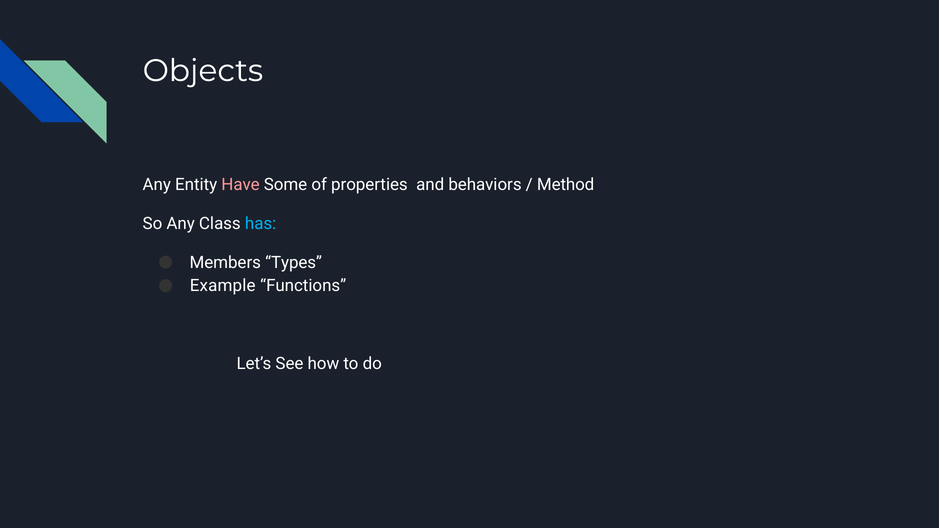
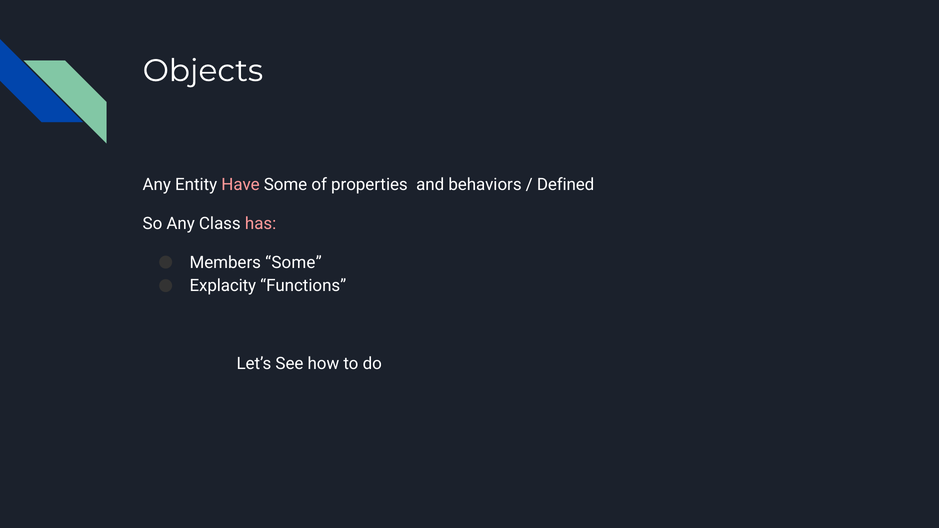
Method: Method -> Defined (566, 185)
has colour: light blue -> pink (261, 224)
Members Types: Types -> Some (293, 263)
Example: Example -> Explacity (223, 286)
